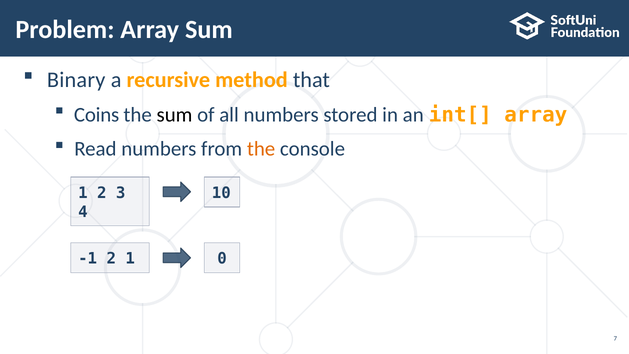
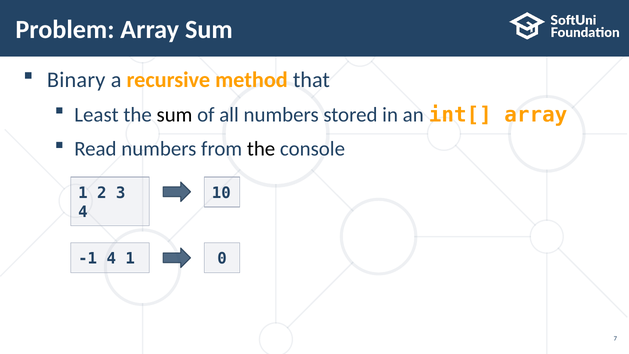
Coins: Coins -> Least (96, 115)
the colour: orange -> black (261, 149)
-1 2: 2 -> 4 (111, 259)
